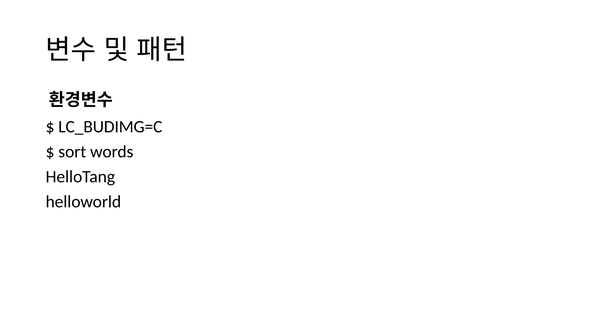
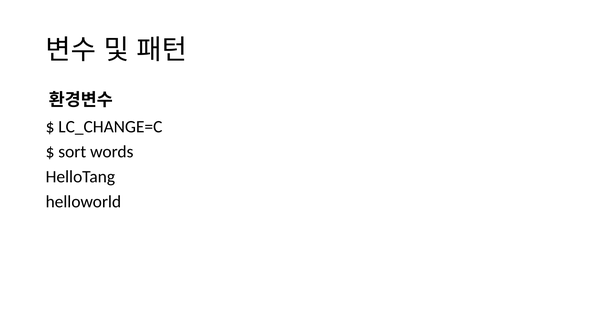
LC_BUDIMG=C: LC_BUDIMG=C -> LC_CHANGE=C (110, 127)
